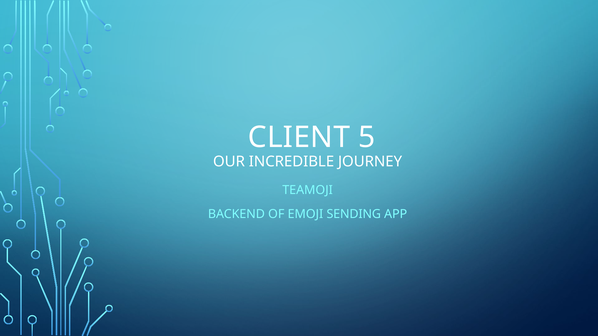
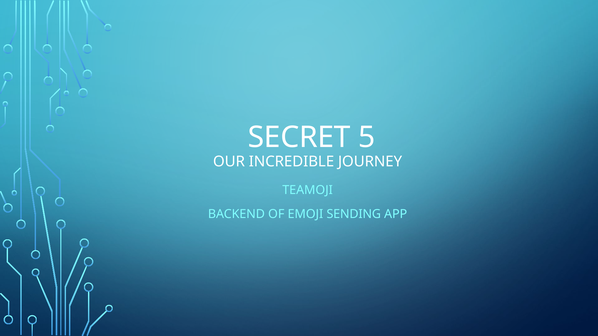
CLIENT: CLIENT -> SECRET (299, 137)
